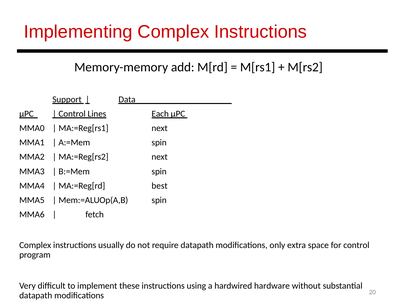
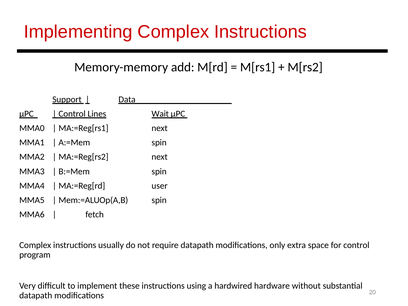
Each: Each -> Wait (160, 114)
best: best -> user (160, 186)
